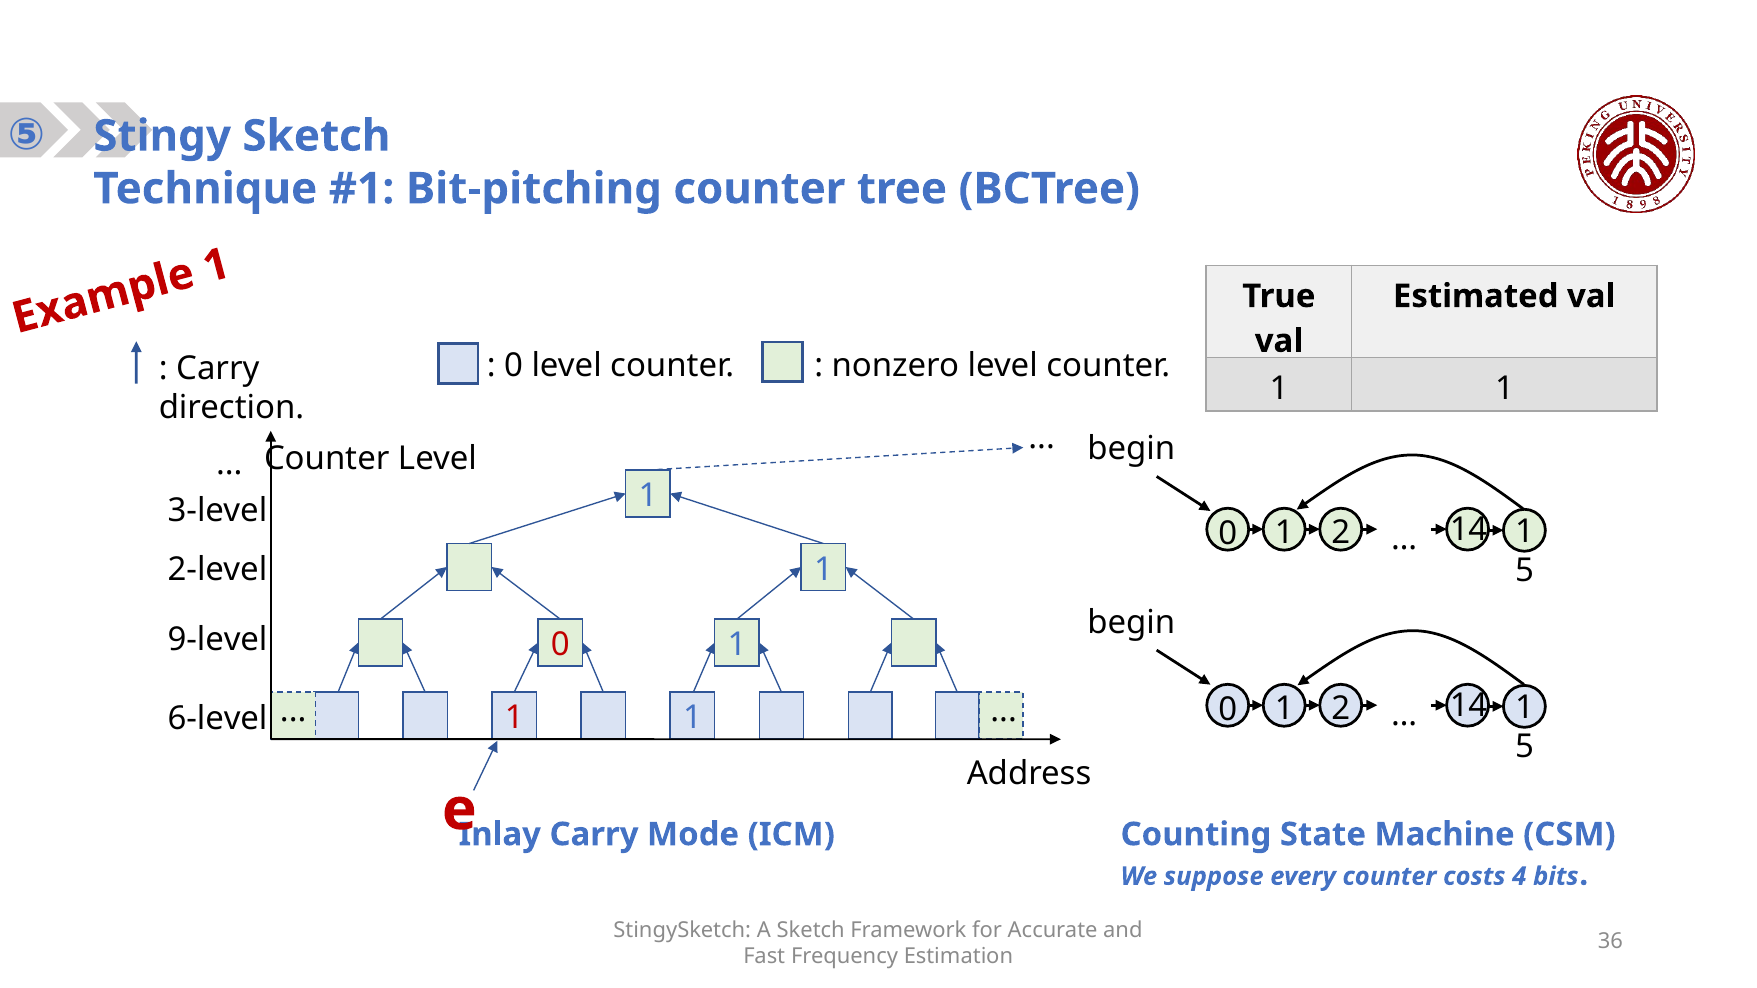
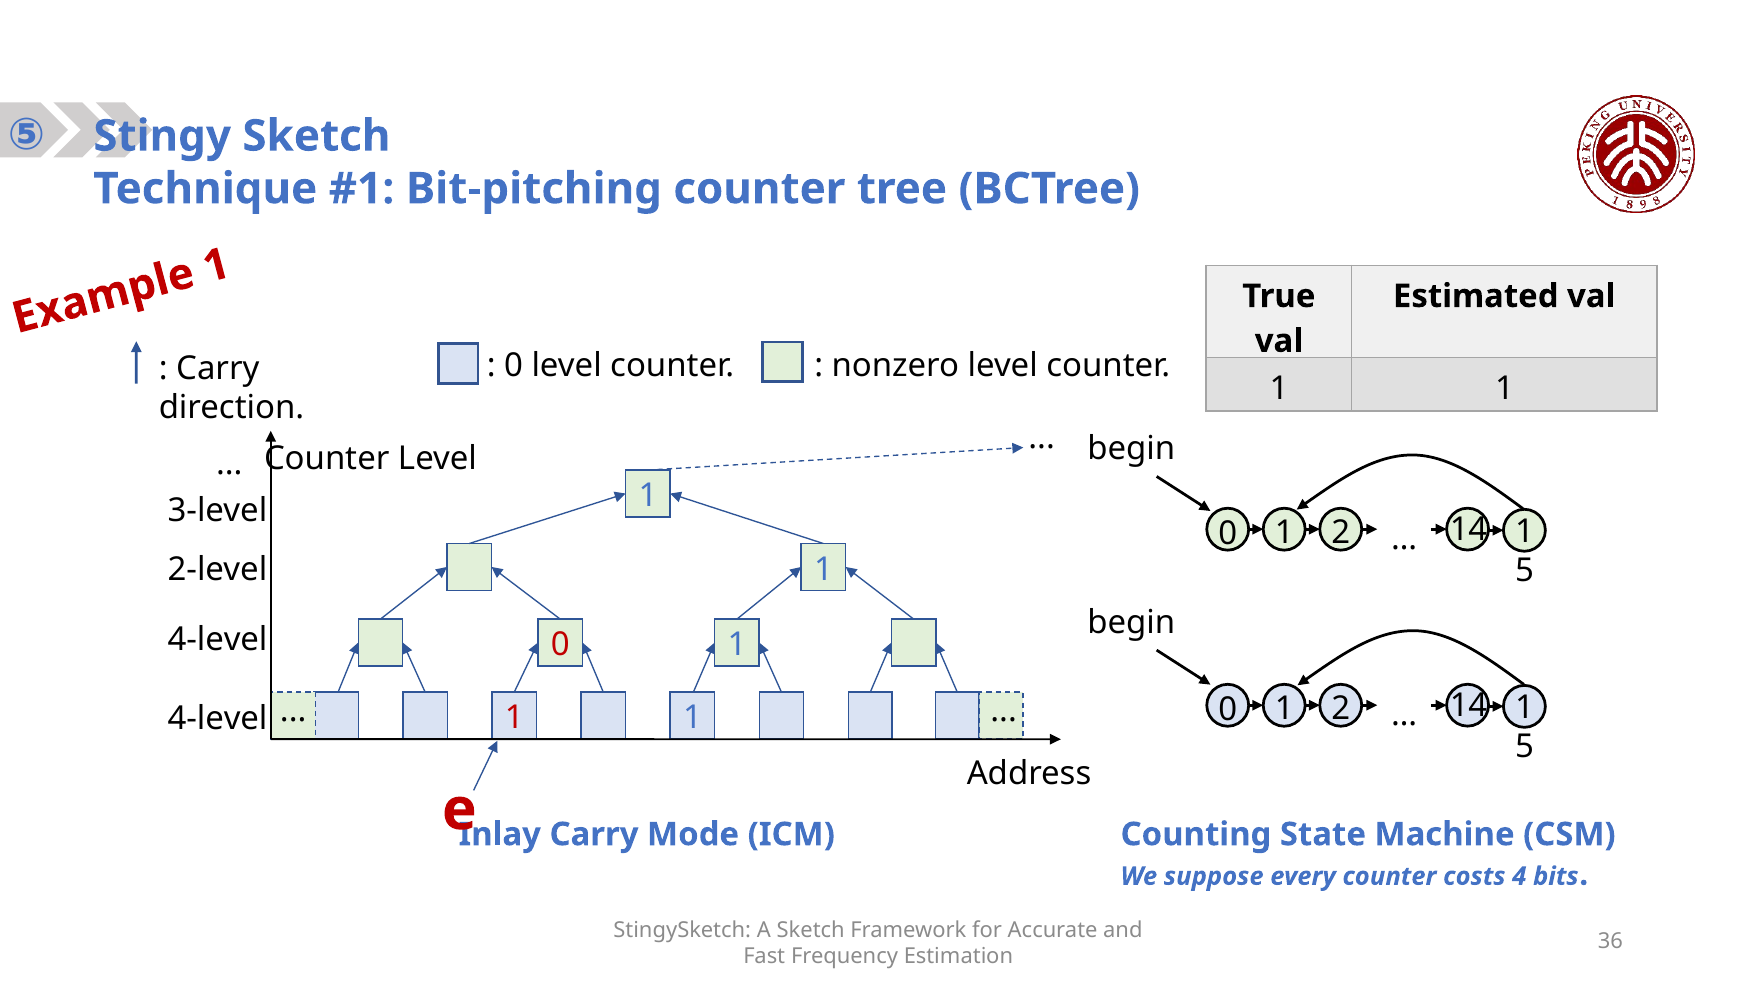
9-level: 9-level -> 4-level (218, 640)
6-level: 6-level -> 4-level (218, 718)
